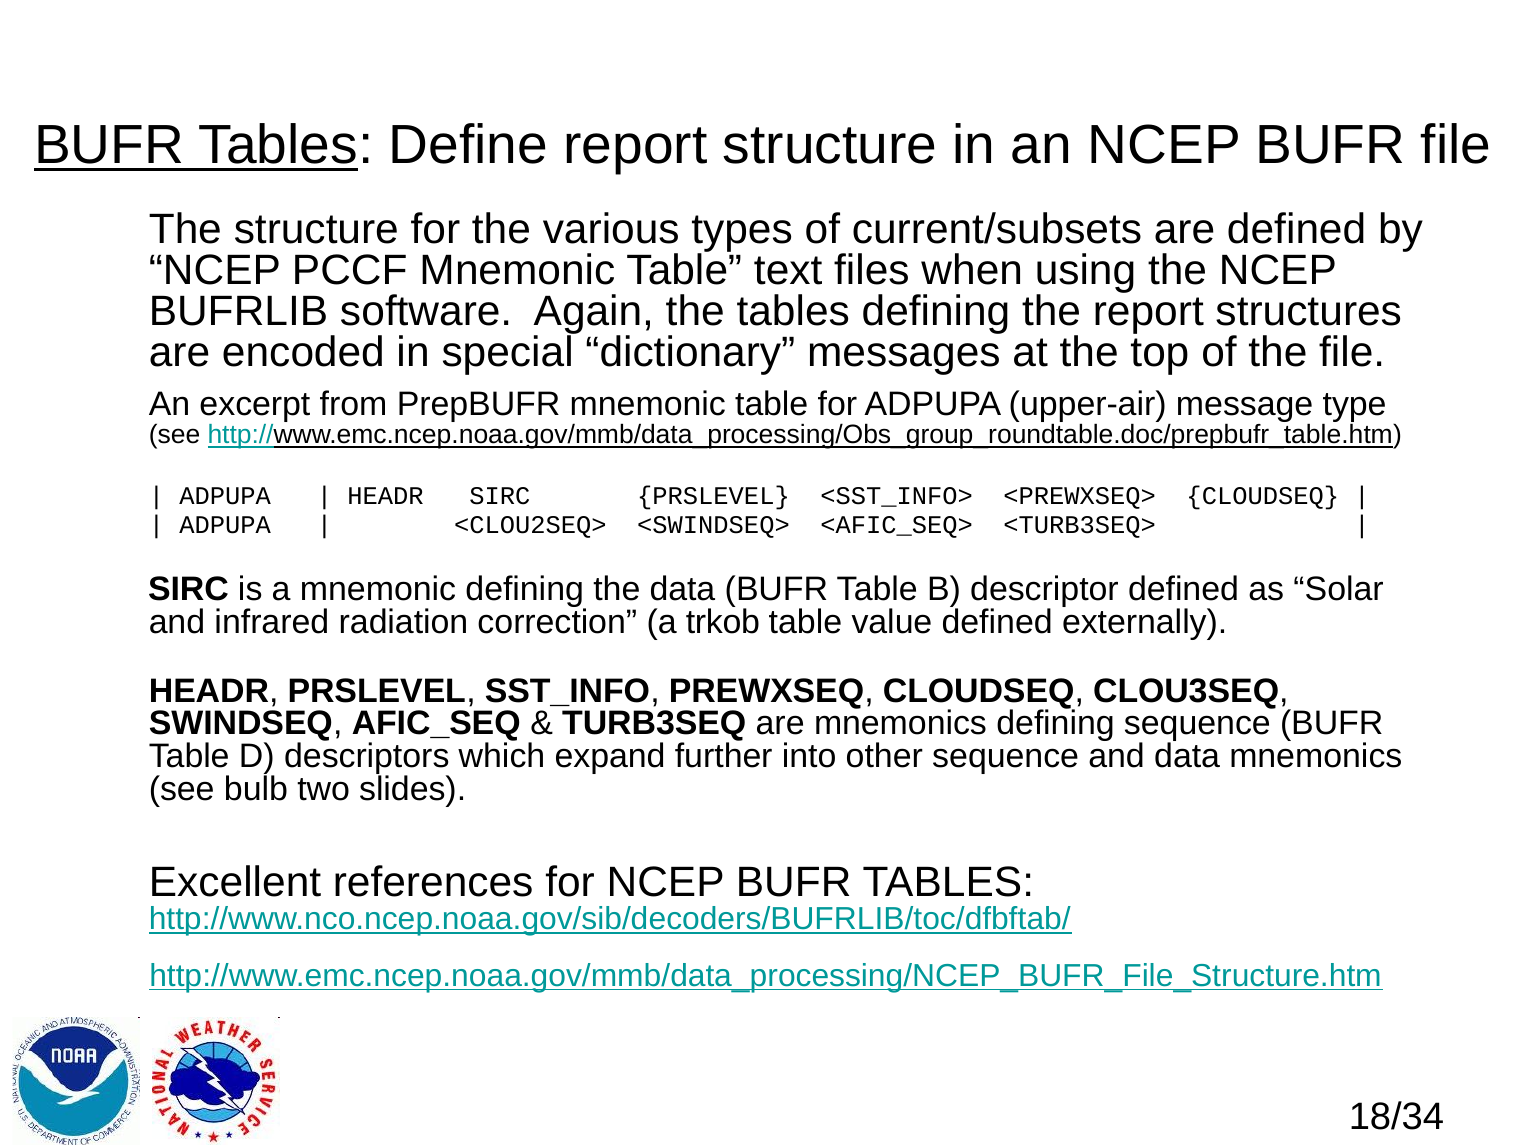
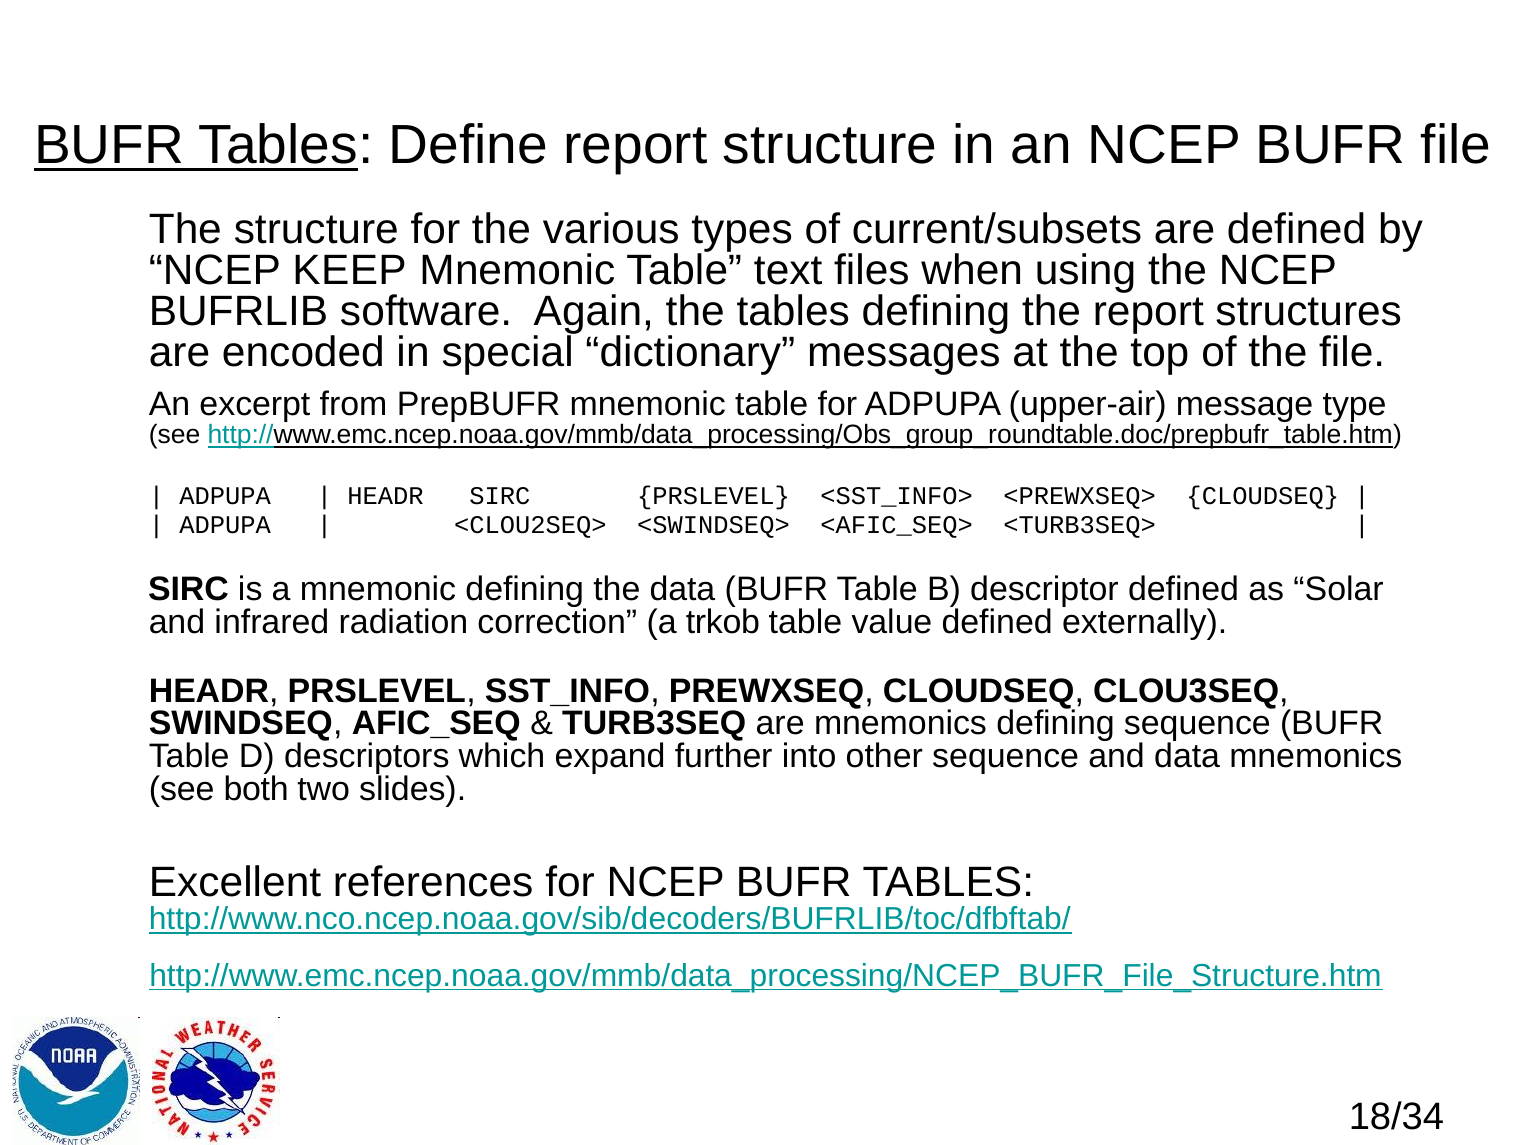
PCCF: PCCF -> KEEP (350, 271)
bulb: bulb -> both (256, 789)
